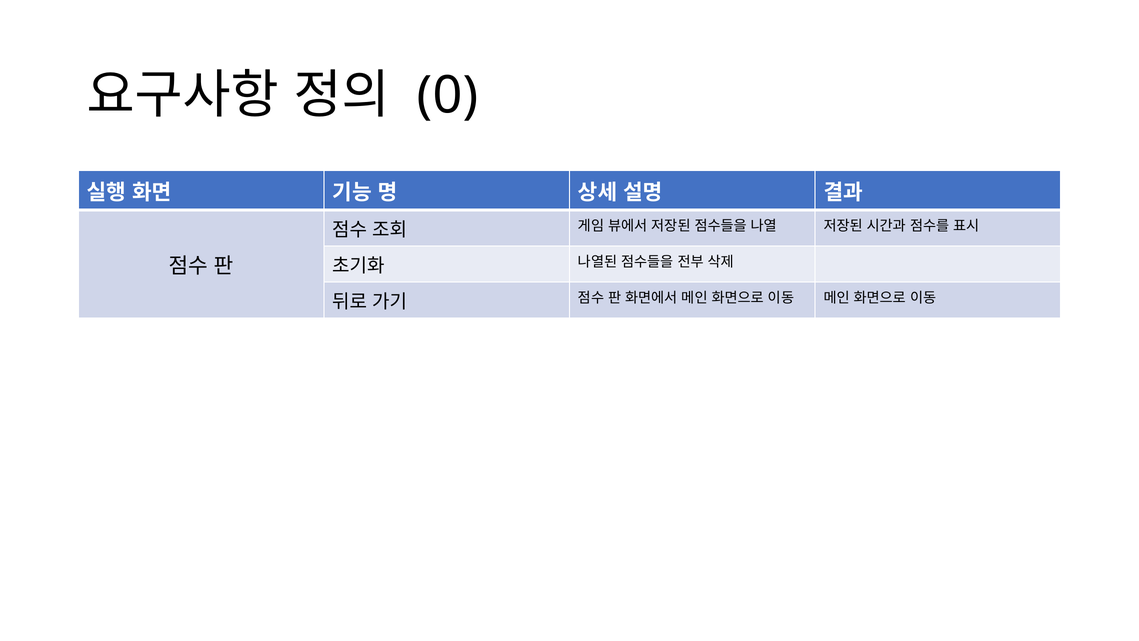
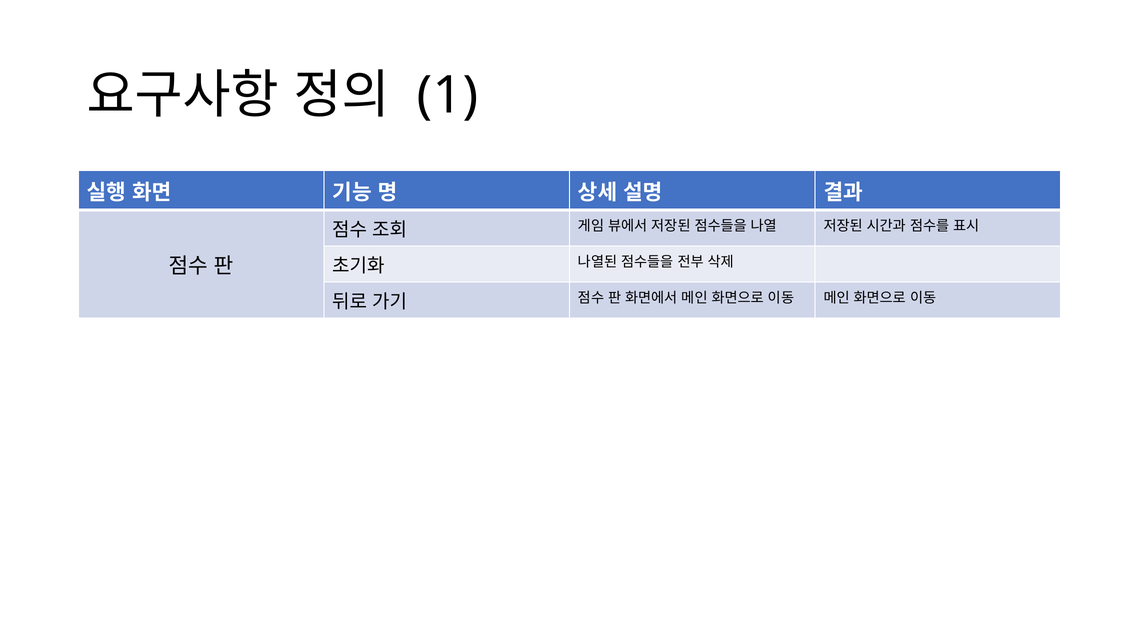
0: 0 -> 1 (448, 96)
